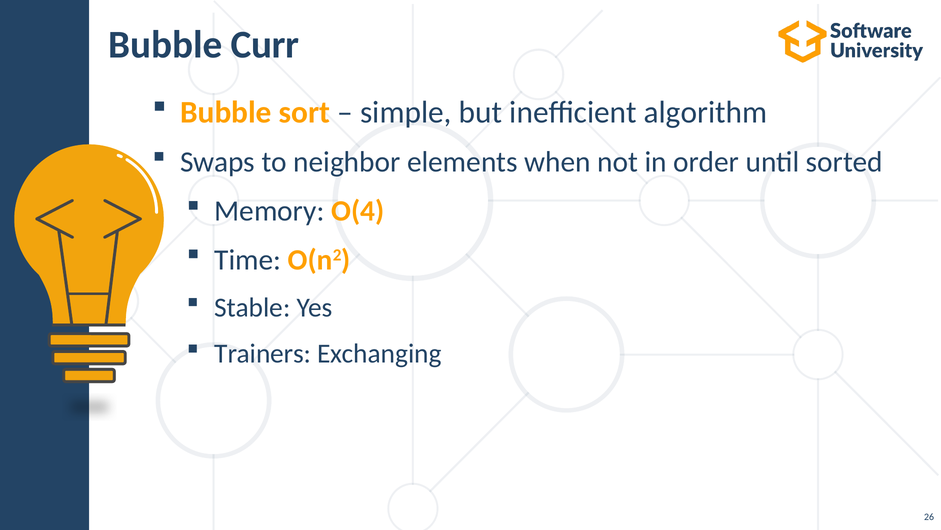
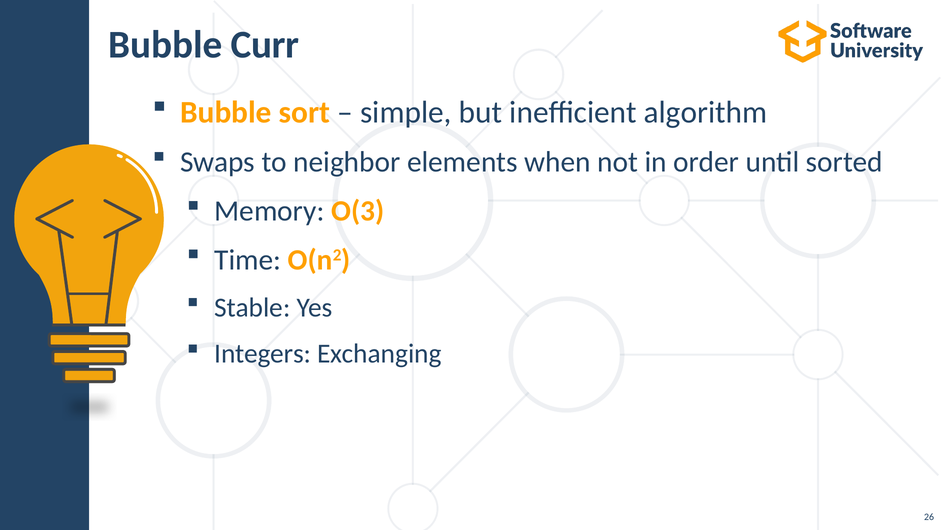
O(4: O(4 -> O(3 (358, 211)
Trainers: Trainers -> Integers (263, 353)
